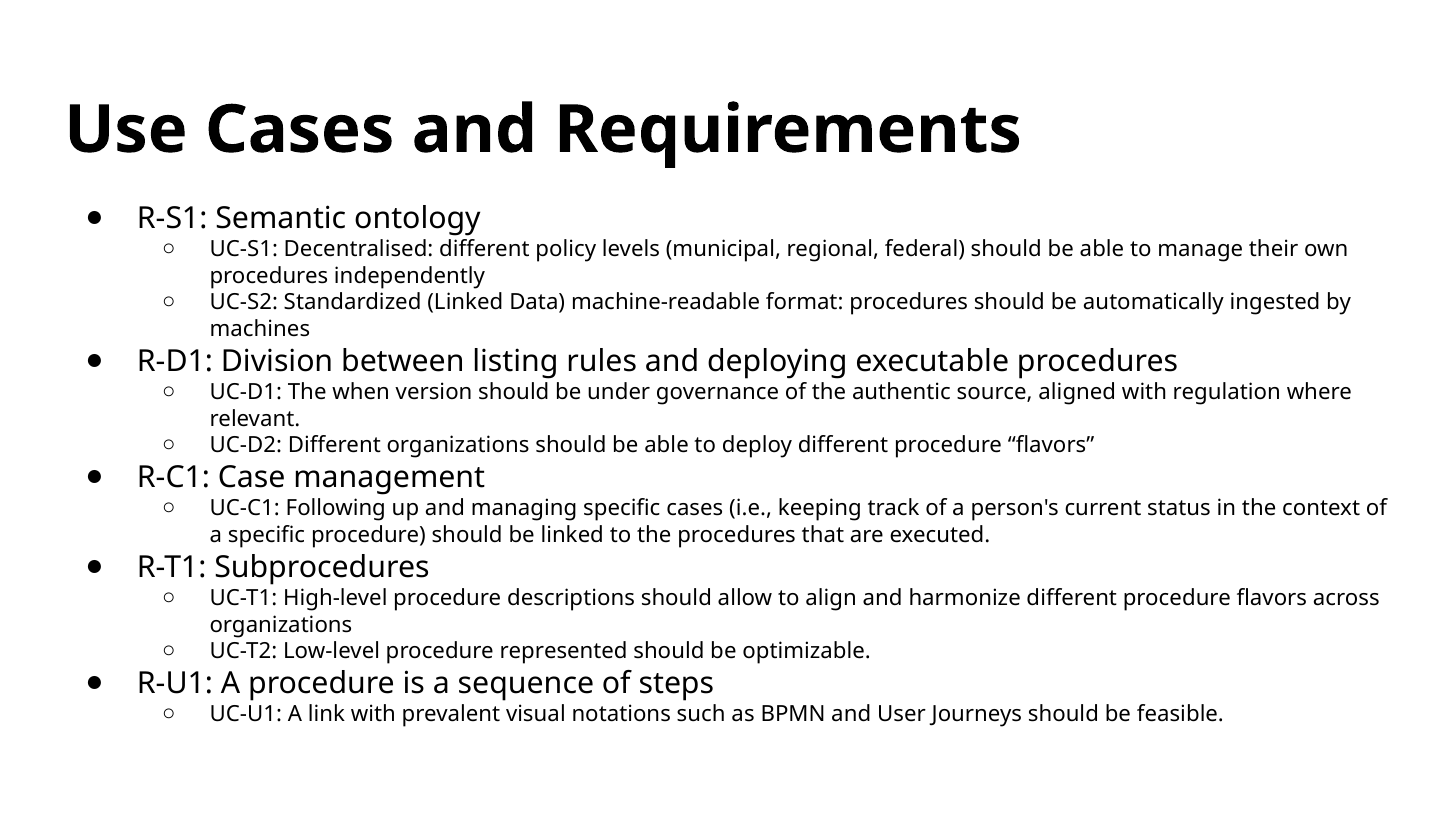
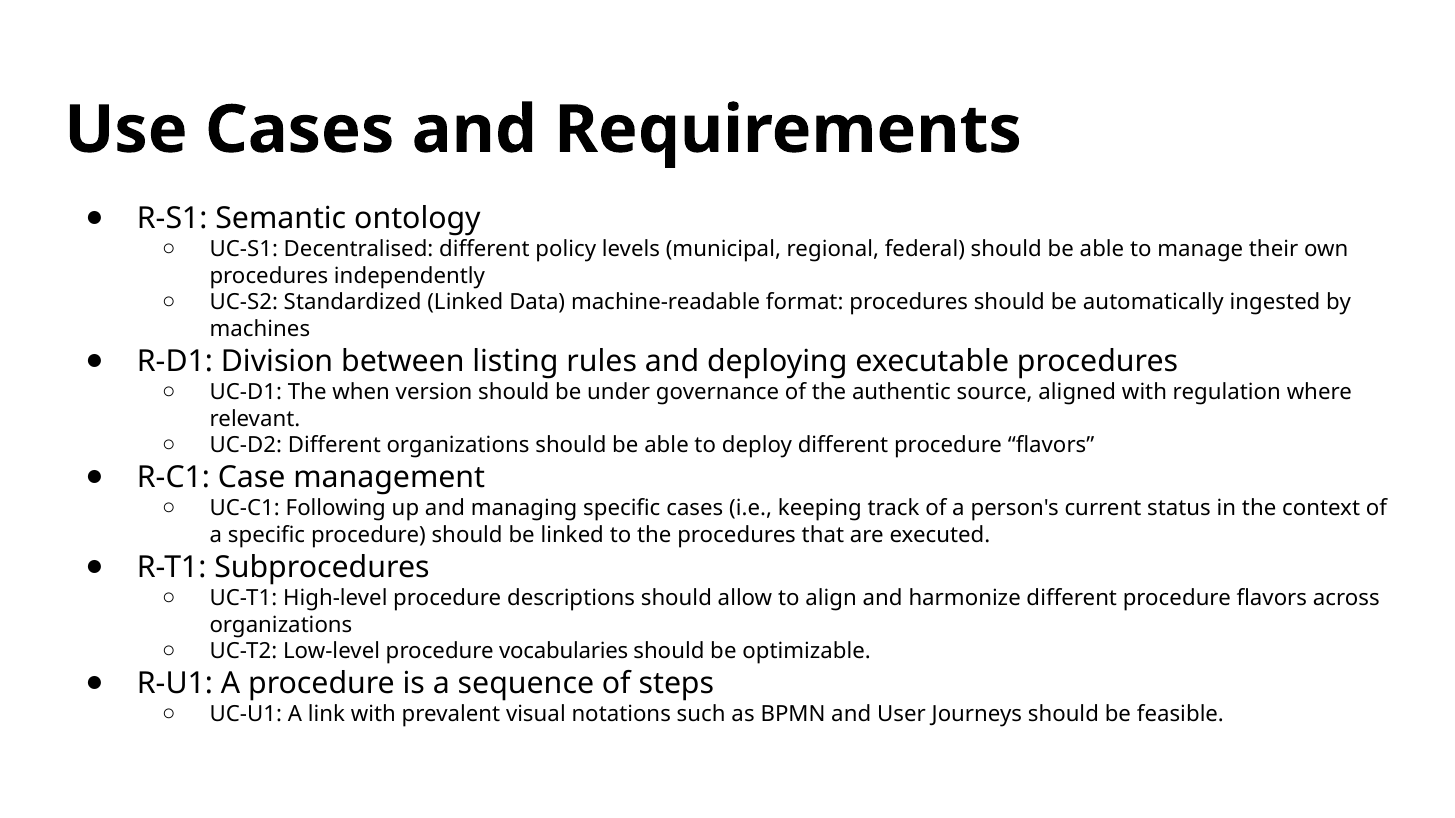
represented: represented -> vocabularies (564, 652)
